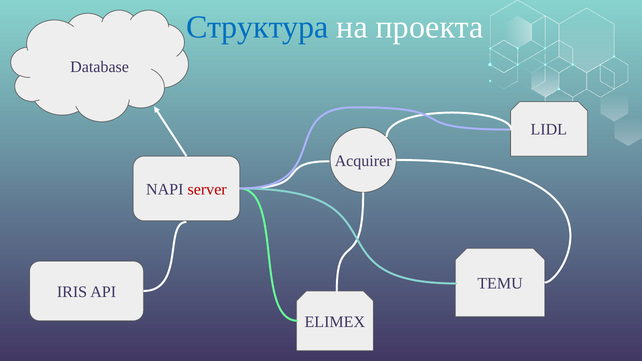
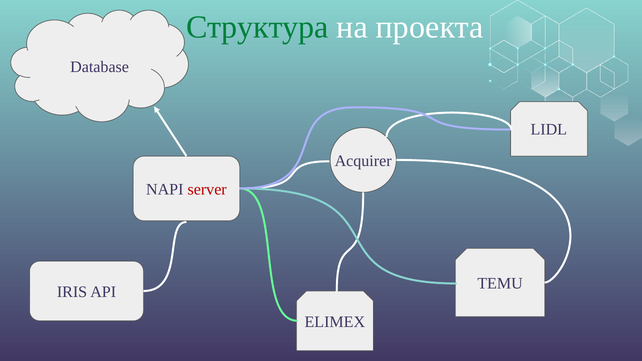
Структура colour: blue -> green (257, 27)
